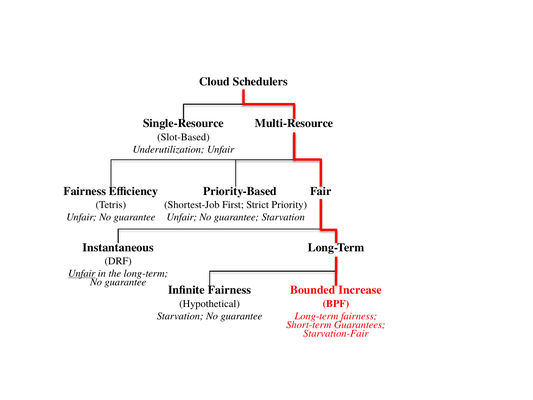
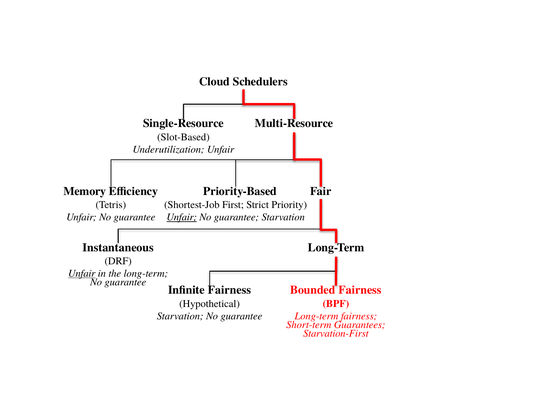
Fairness: Fairness -> Memory (85, 191)
Unfair underline: none -> present (182, 217)
Increase: Increase -> Fairness (360, 290)
Starvation-Fair: Starvation-Fair -> Starvation-First (336, 333)
